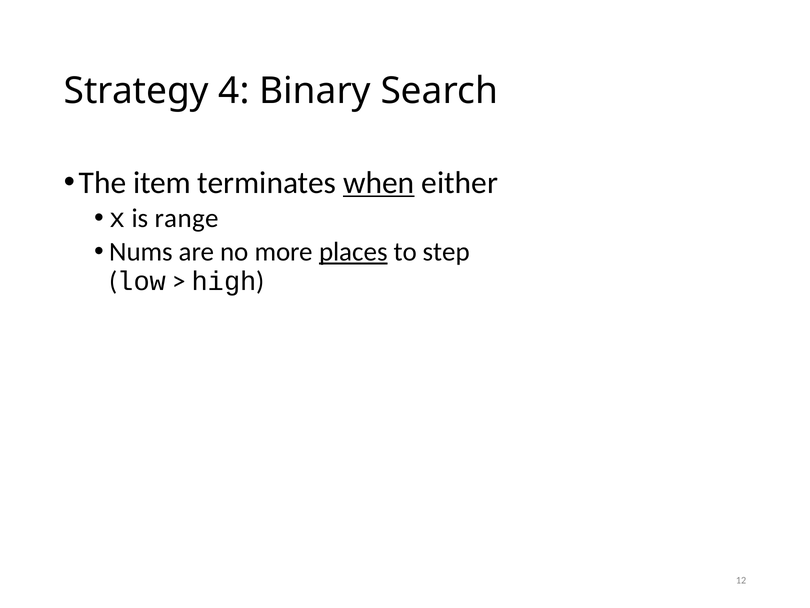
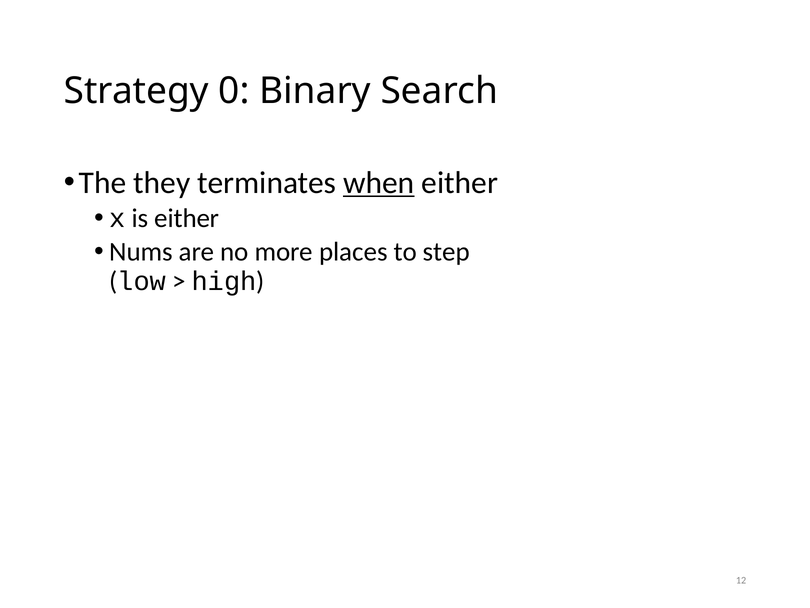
4: 4 -> 0 (234, 91)
item: item -> they (162, 183)
is range: range -> either (187, 218)
places underline: present -> none (353, 252)
